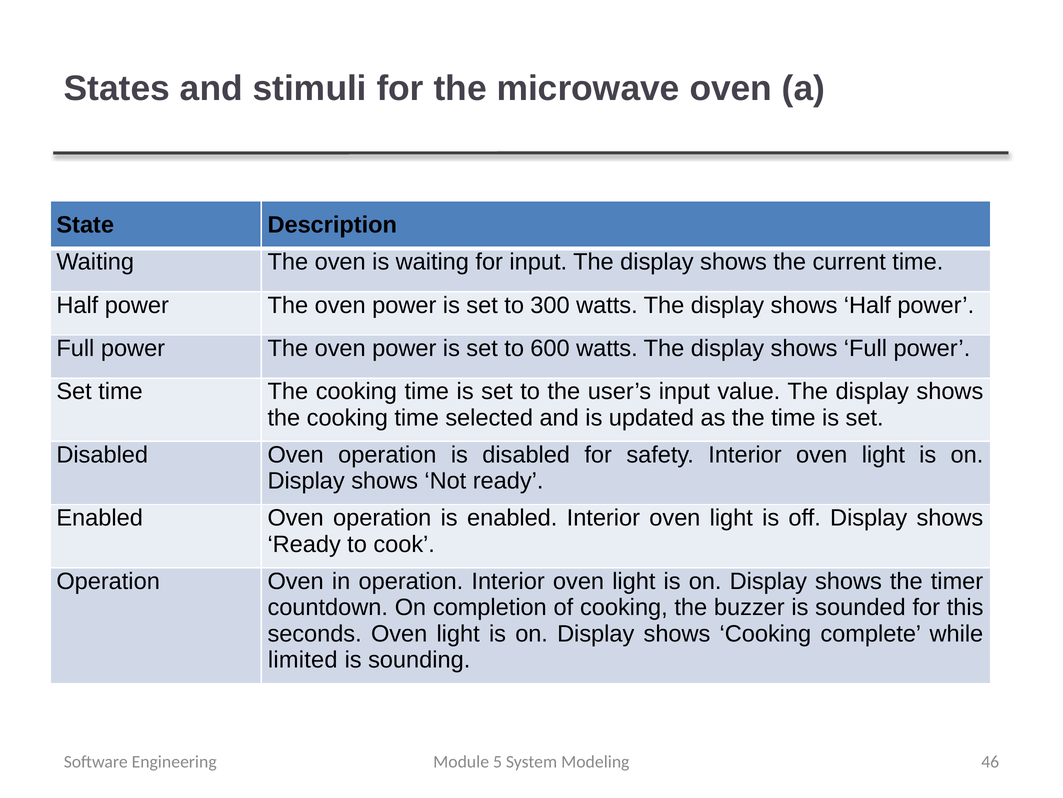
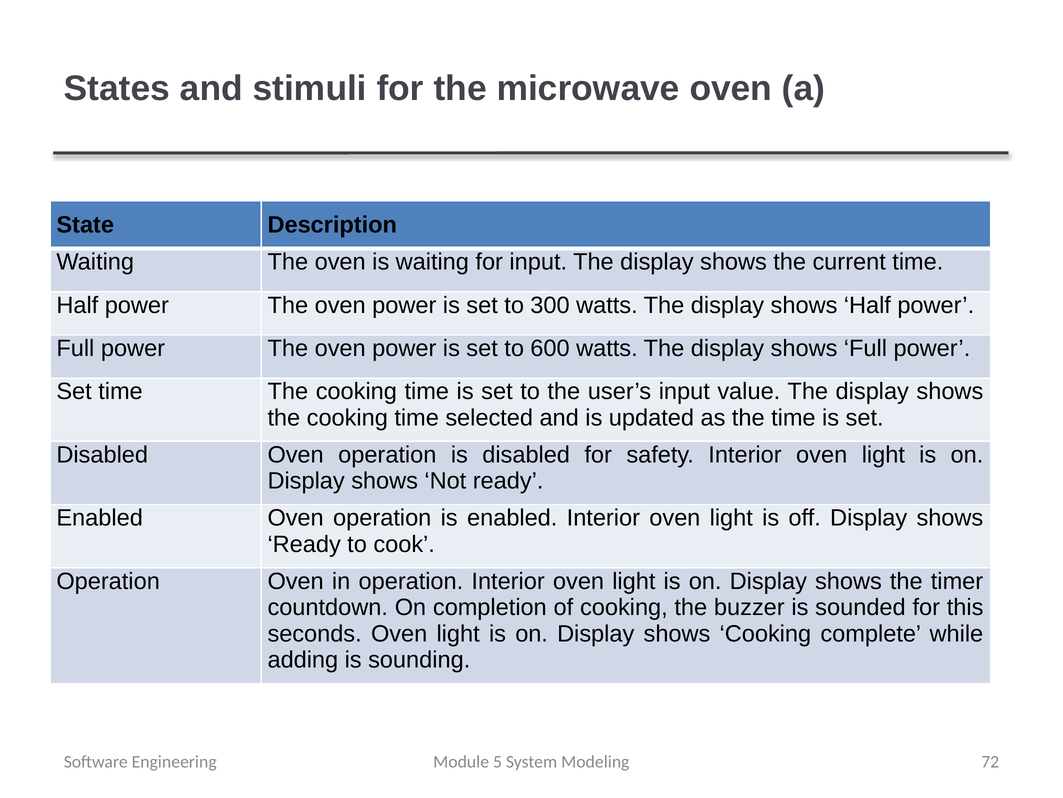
limited: limited -> adding (303, 659)
46: 46 -> 72 (990, 761)
